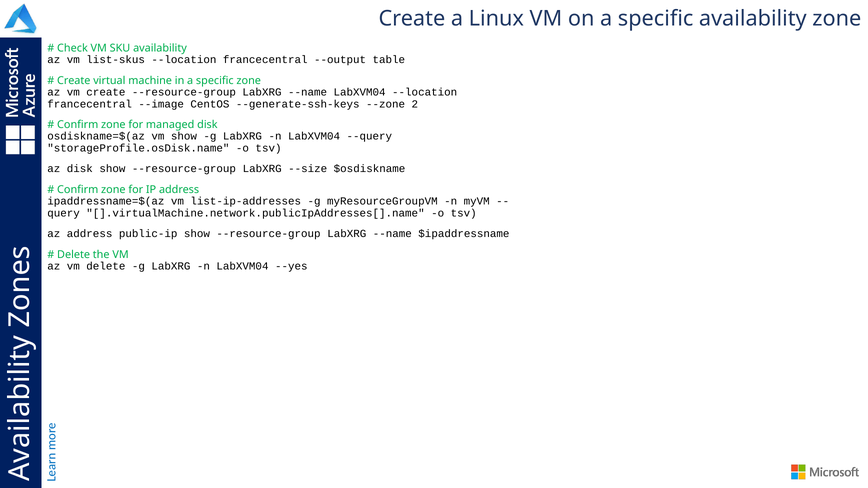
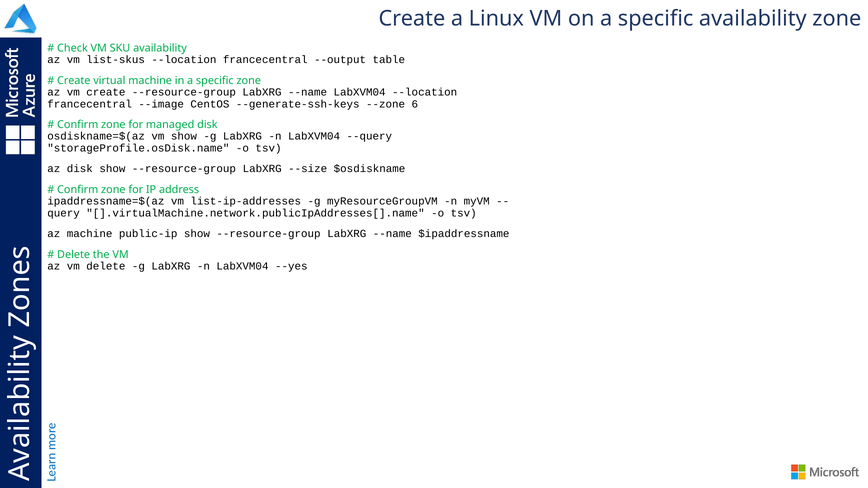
2: 2 -> 6 (415, 104)
az address: address -> machine (90, 234)
